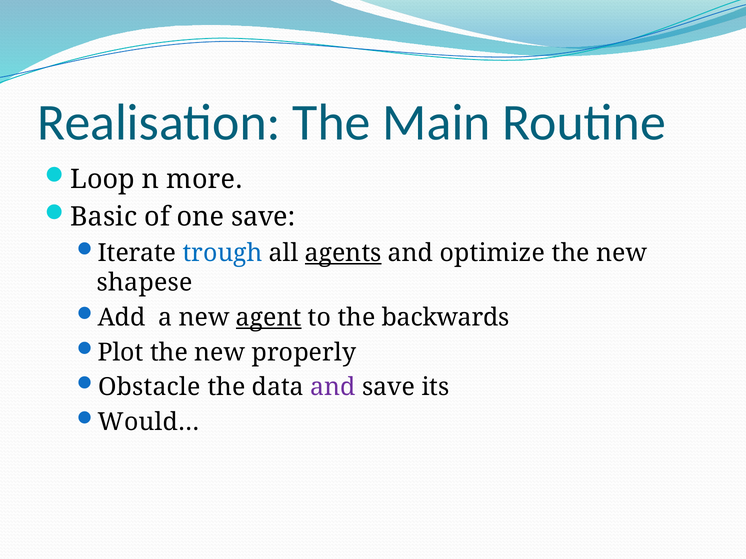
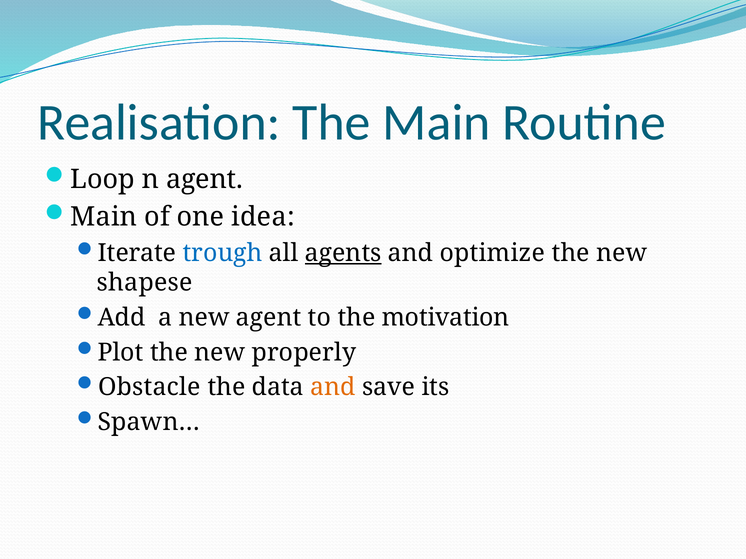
n more: more -> agent (205, 180)
Basic: Basic -> Main (104, 217)
one save: save -> idea (263, 217)
agent underline: present -> none (269, 318)
backwards: backwards -> motivation (446, 318)
and colour: purple -> orange (333, 387)
Would…: Would… -> Spawn… (149, 422)
